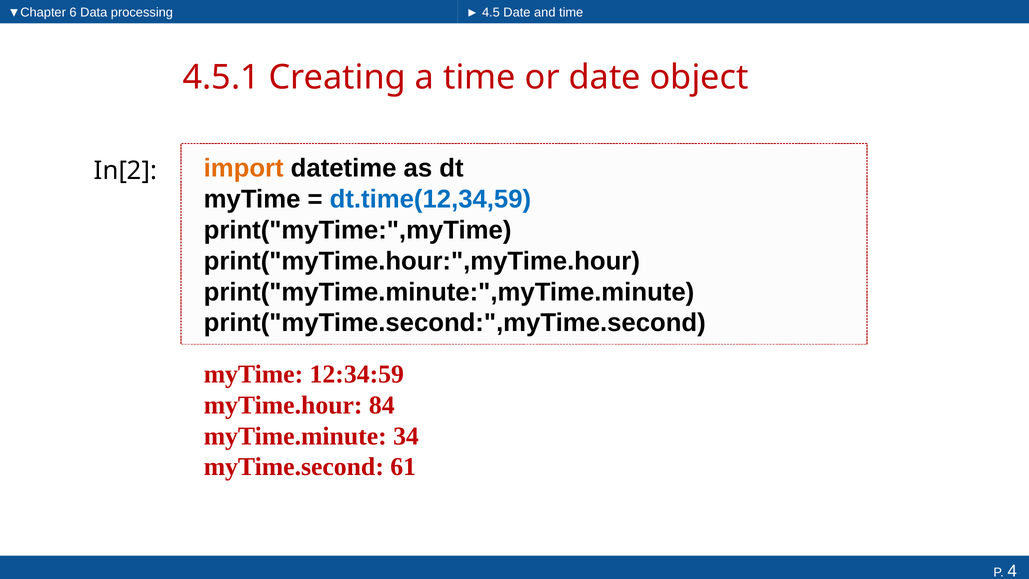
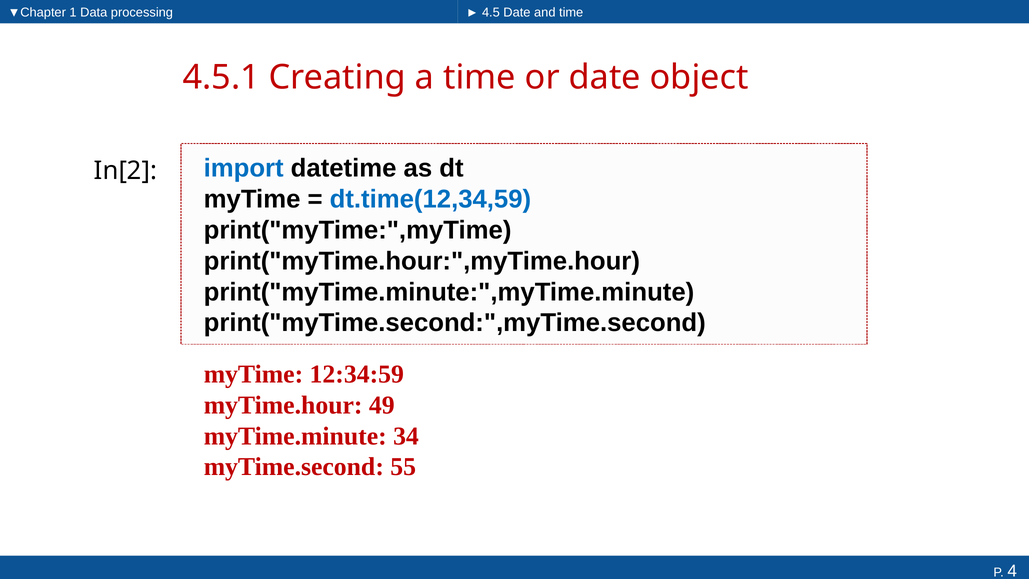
6: 6 -> 1 (73, 12)
import colour: orange -> blue (244, 168)
84: 84 -> 49 (382, 405)
61: 61 -> 55 (403, 467)
